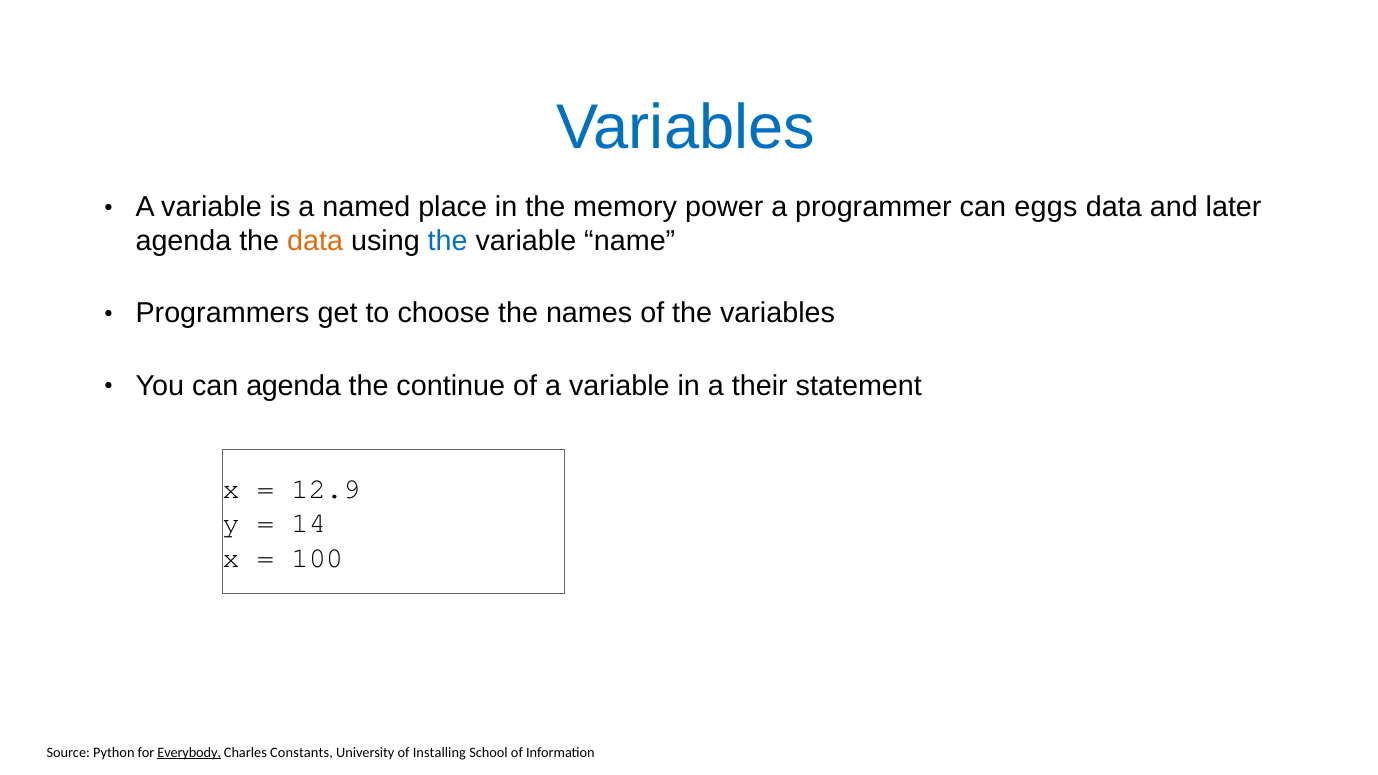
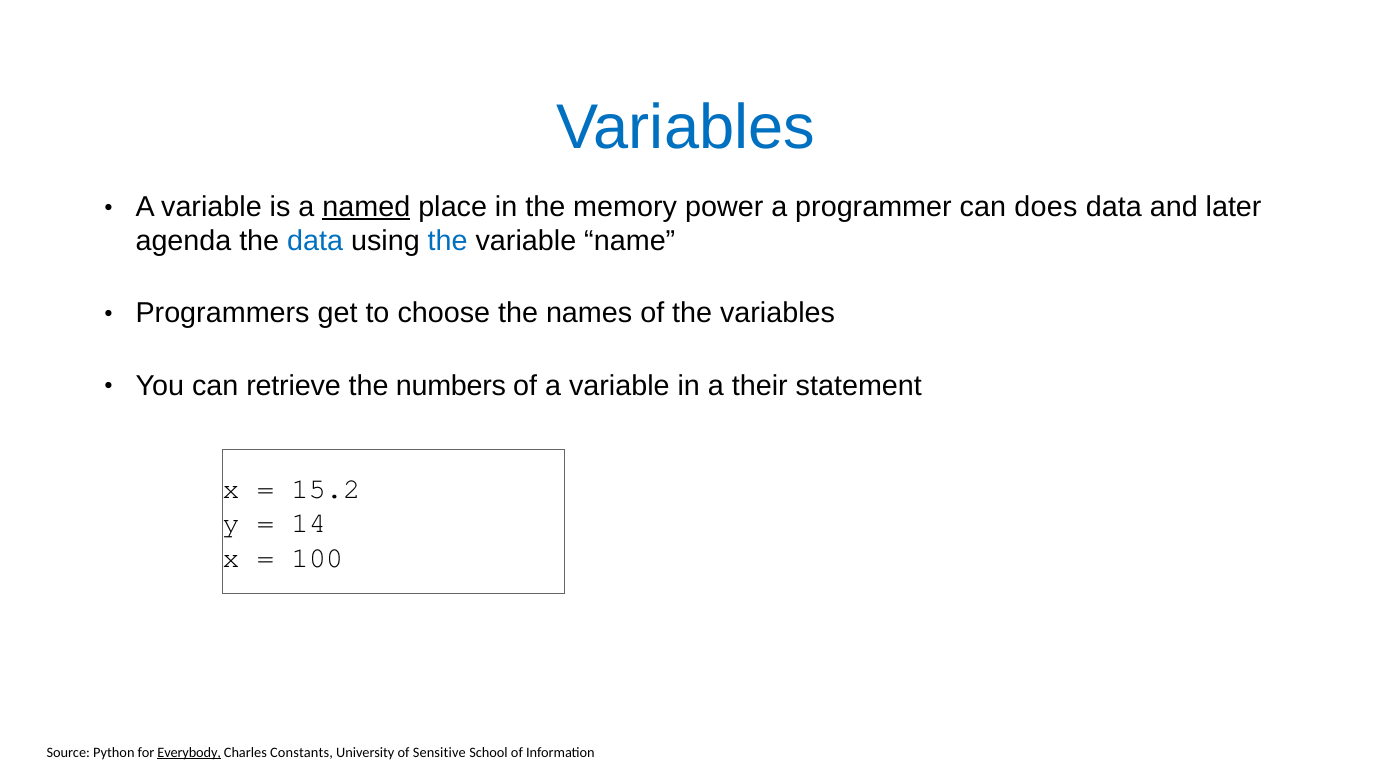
named underline: none -> present (366, 207)
eggs: eggs -> does (1046, 207)
data colour: orange -> blue (315, 241)
can agenda: agenda -> retrieve (294, 386)
continue: continue -> numbers (451, 386)
12.9: 12.9 -> 15.2 (326, 489)
Installing: Installing -> Sensitive (439, 753)
